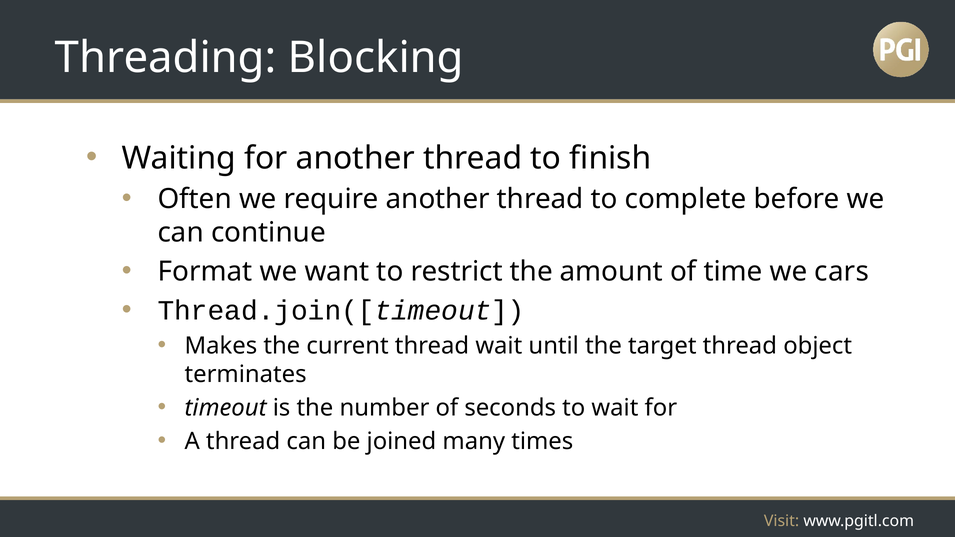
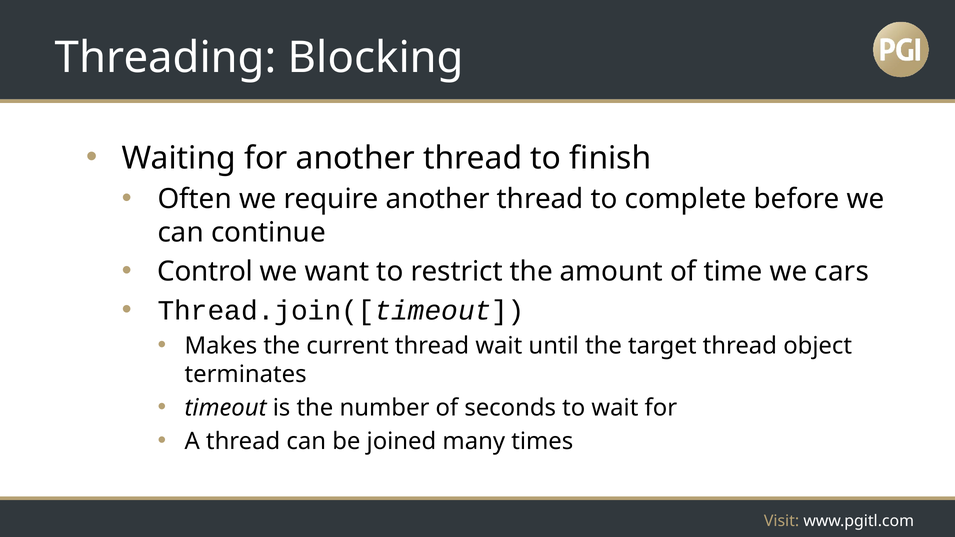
Format: Format -> Control (205, 272)
